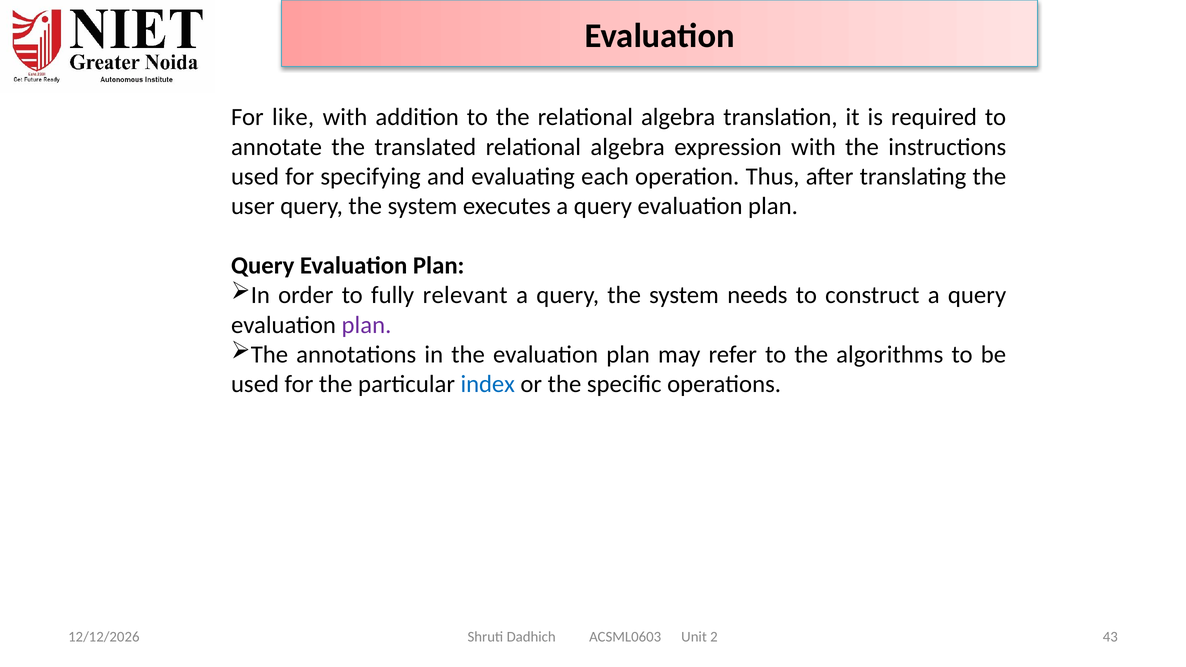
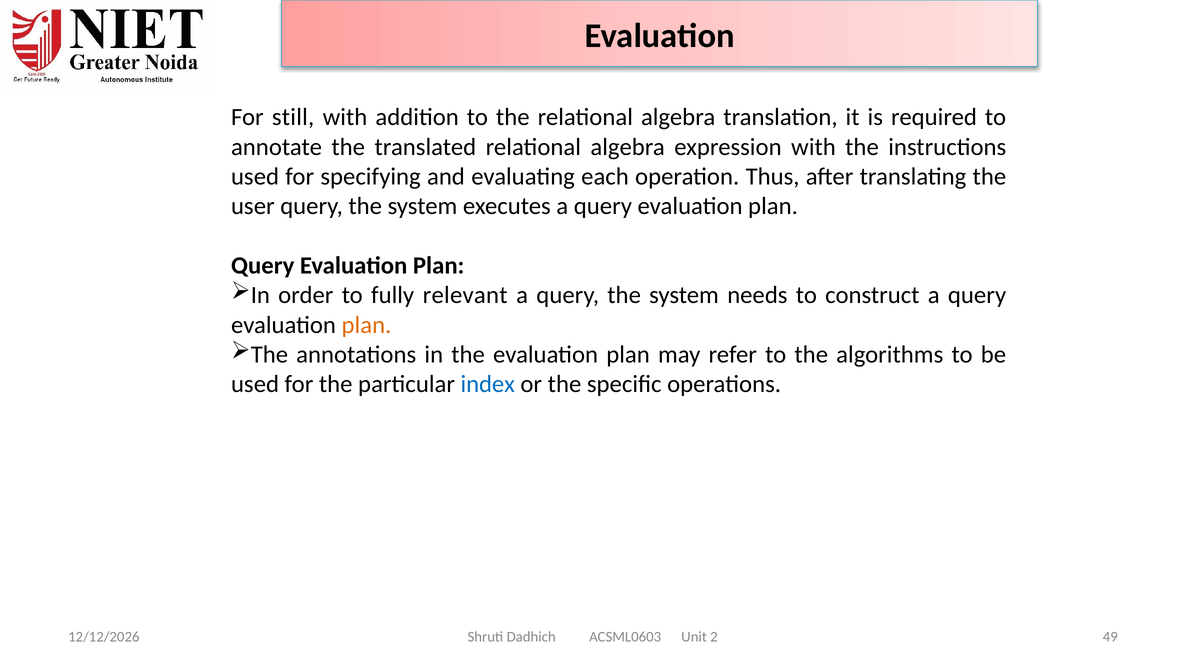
like: like -> still (293, 117)
plan colour: purple -> orange (366, 325)
43: 43 -> 49 (1110, 637)
